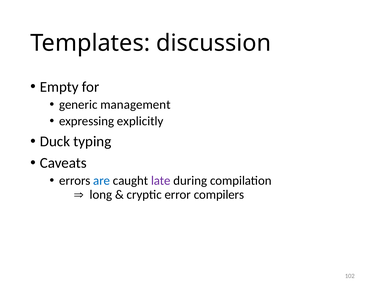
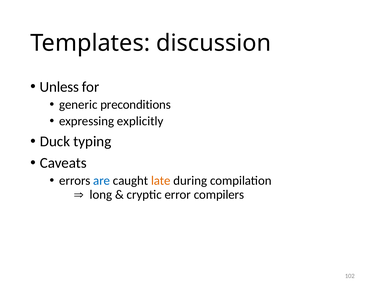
Empty: Empty -> Unless (59, 87)
management: management -> preconditions (136, 104)
late colour: purple -> orange (161, 181)
